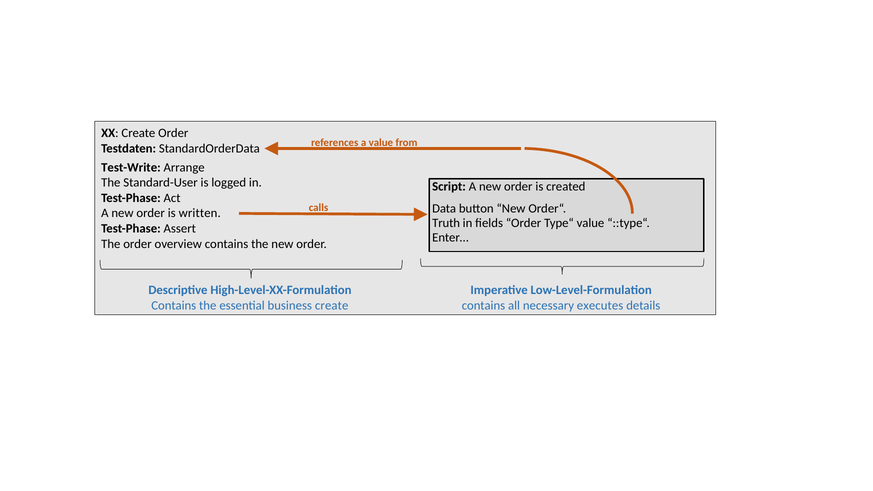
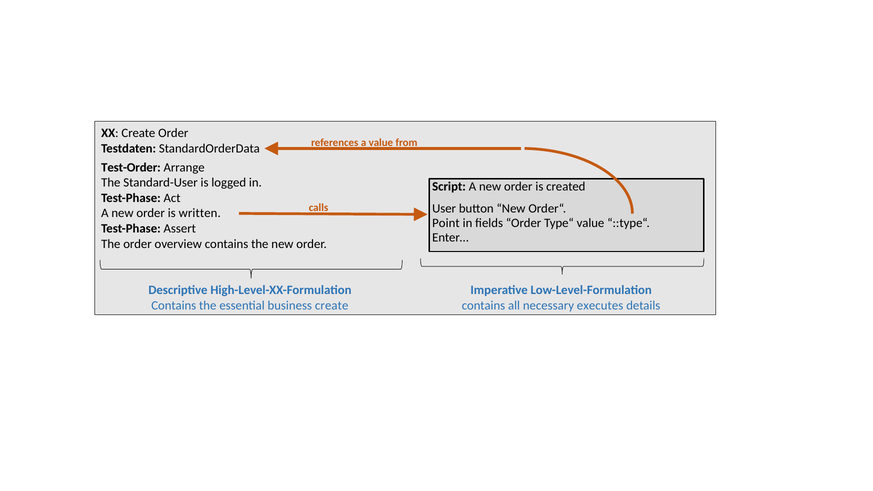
Test-Write: Test-Write -> Test-Order (131, 167)
Data: Data -> User (444, 208)
Truth: Truth -> Point (446, 223)
